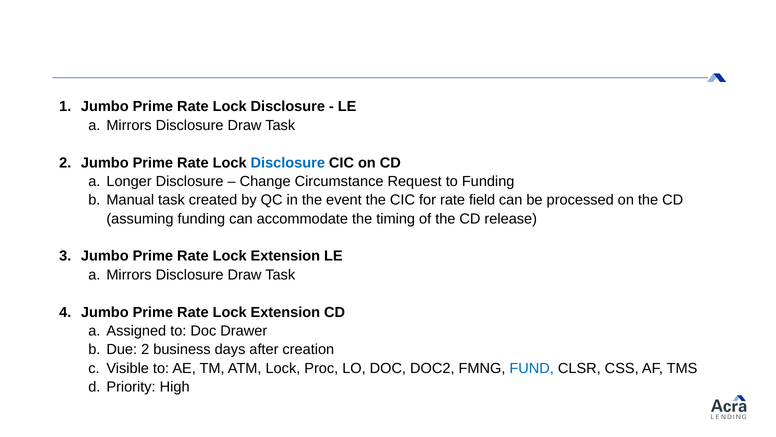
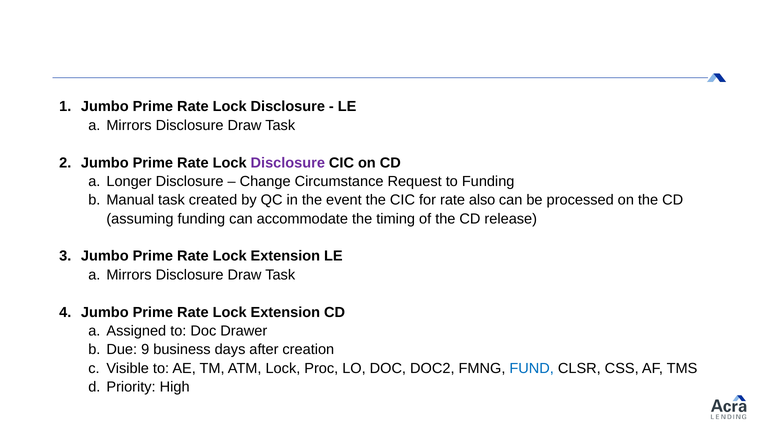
Disclosure colour: blue -> purple (288, 163)
field: field -> also (482, 200)
Due 2: 2 -> 9 (145, 349)
